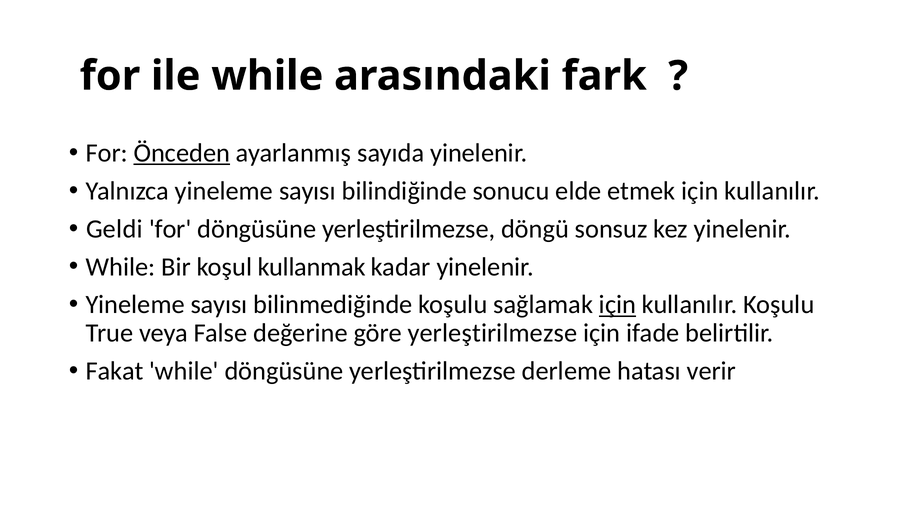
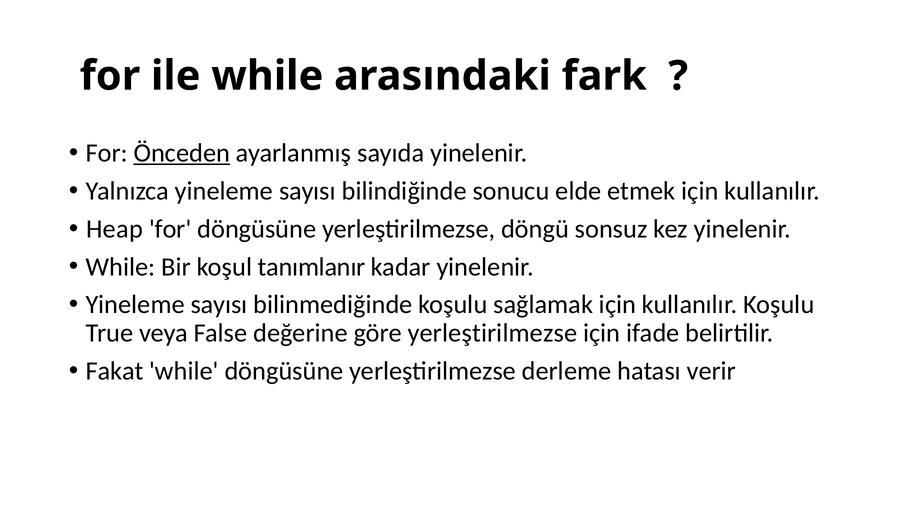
Geldi: Geldi -> Heap (114, 229)
kullanmak: kullanmak -> tanımlanır (312, 267)
için underline: present -> none (618, 305)
